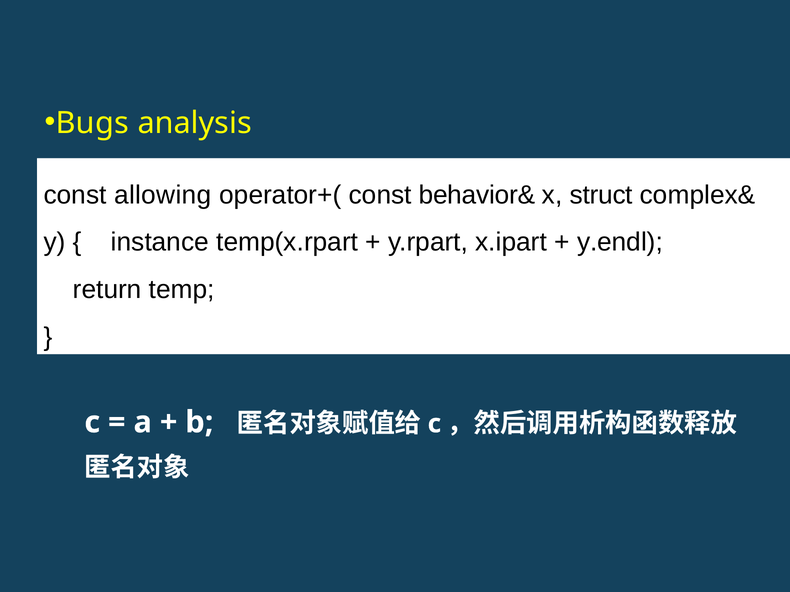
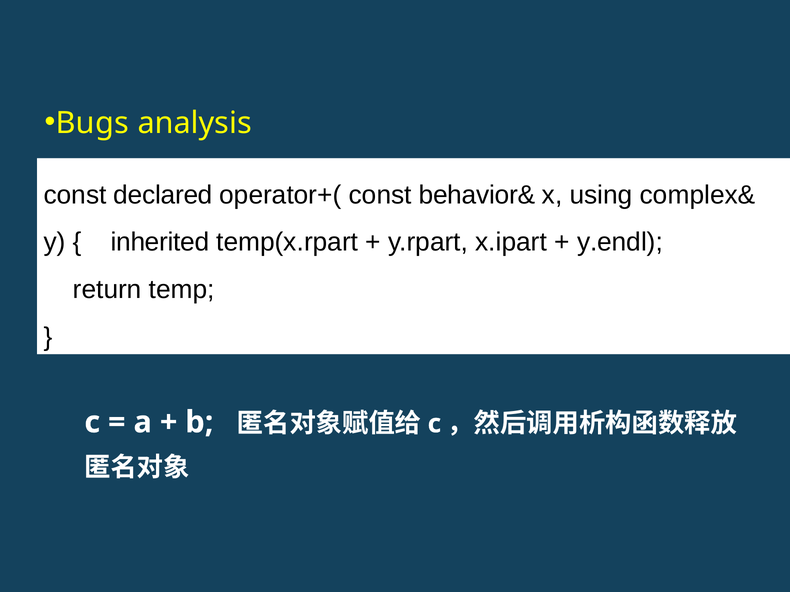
allowing: allowing -> declared (163, 195)
struct: struct -> using (601, 195)
instance: instance -> inherited (160, 242)
